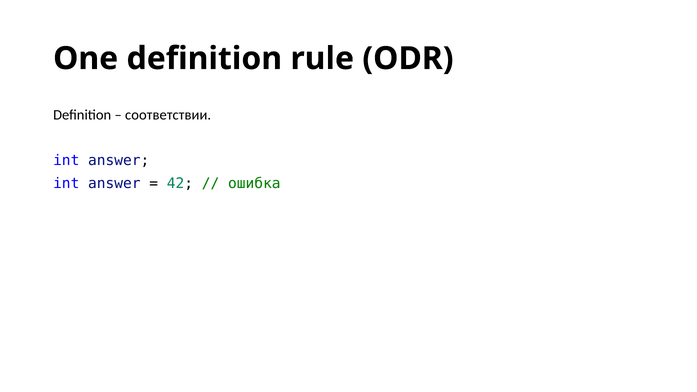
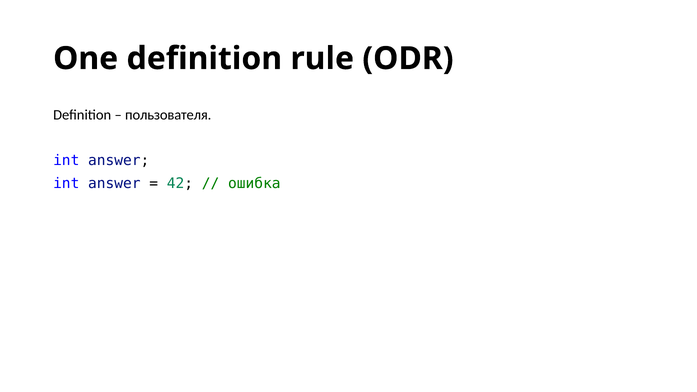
соответствии: соответствии -> пользователя (168, 115)
